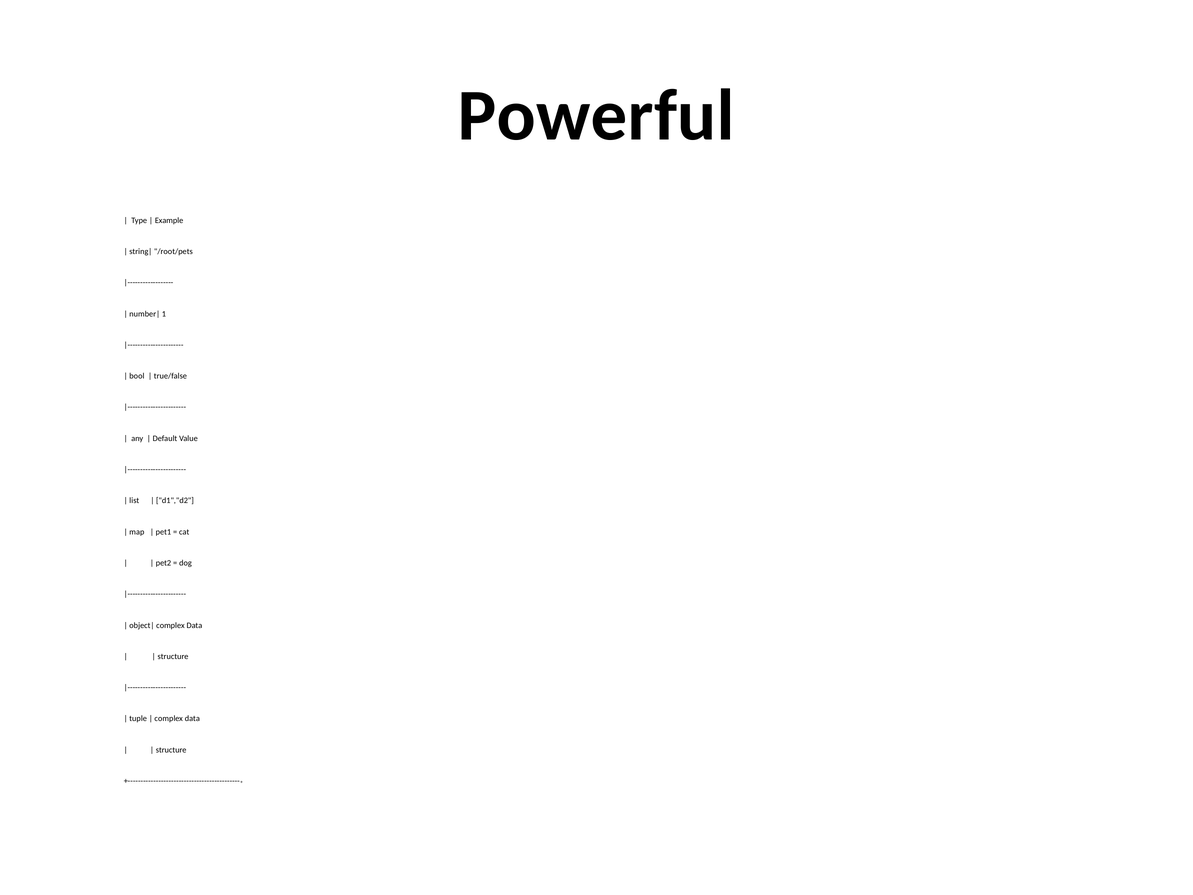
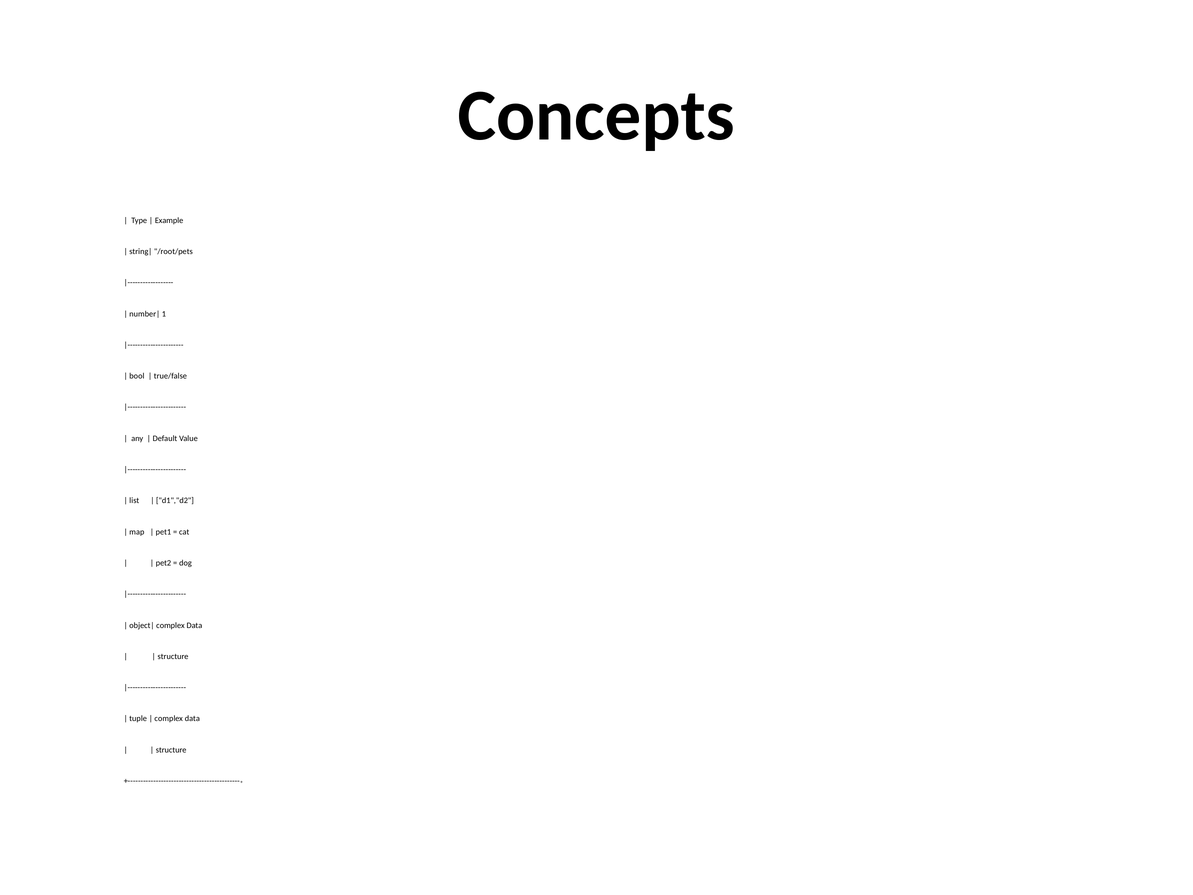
Powerful: Powerful -> Concepts (596, 115)
